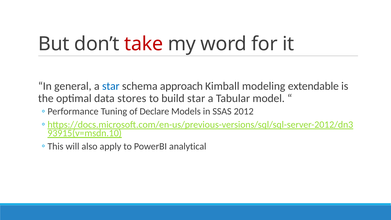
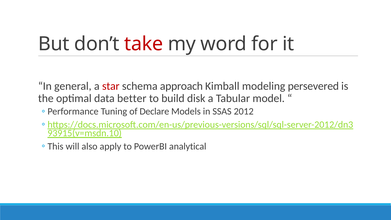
star colour: blue -> red (111, 86)
extendable: extendable -> persevered (313, 86)
stores: stores -> better (132, 98)
build star: star -> disk (196, 98)
